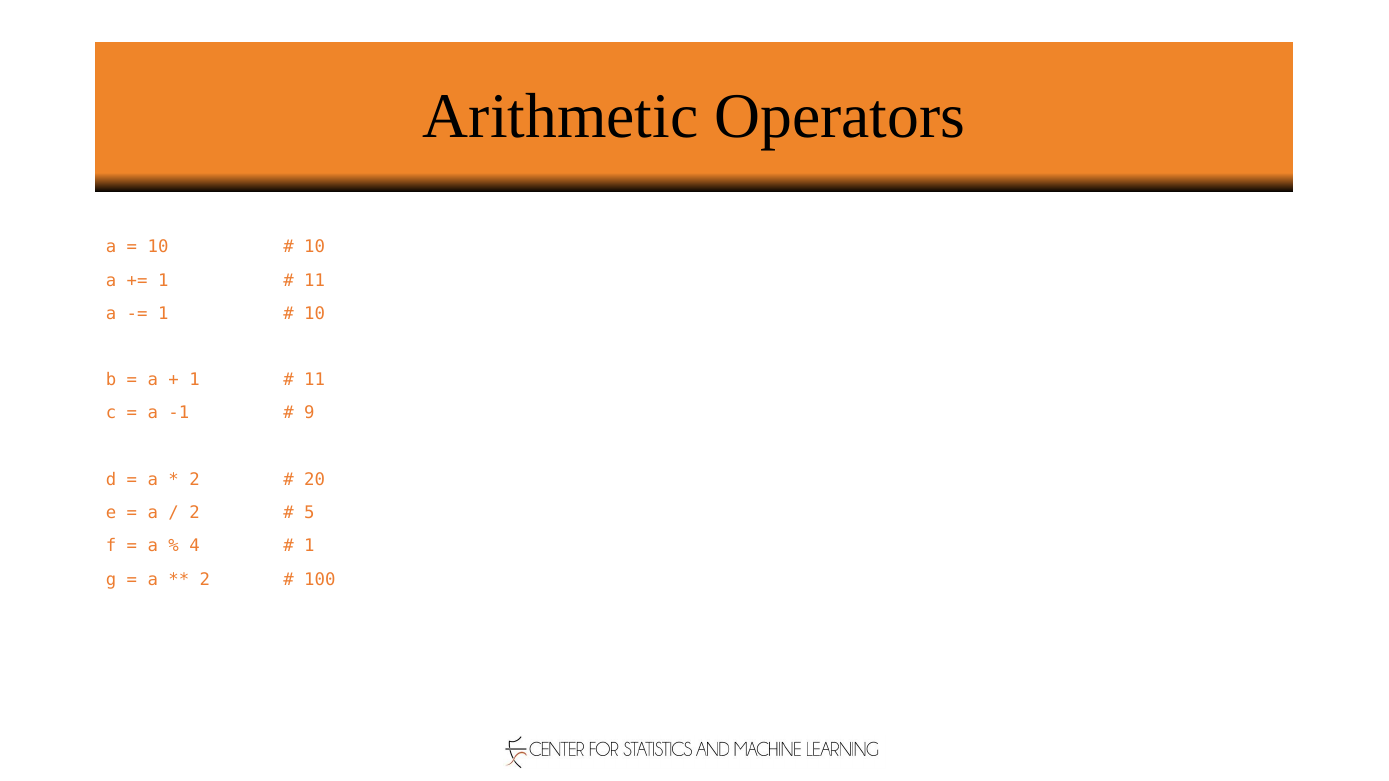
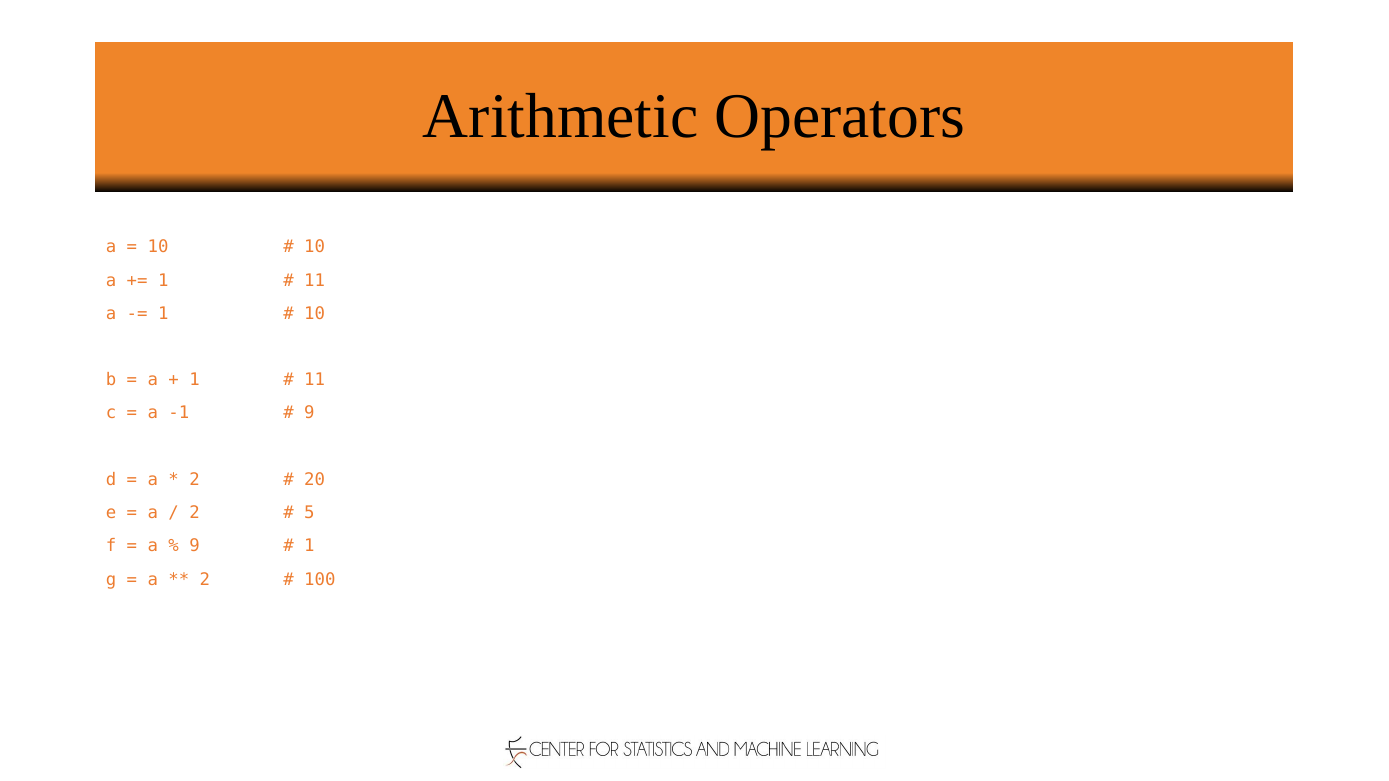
4: 4 -> 9 (195, 546)
